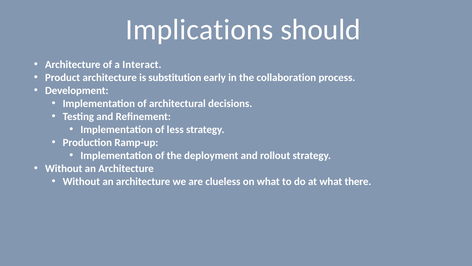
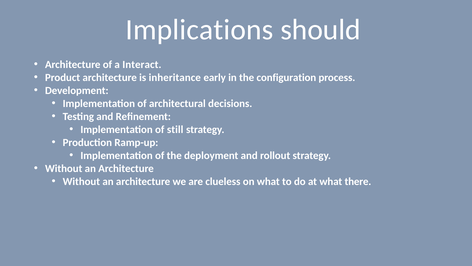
substitution: substitution -> inheritance (175, 77)
collaboration: collaboration -> configuration (286, 77)
less: less -> still (175, 129)
